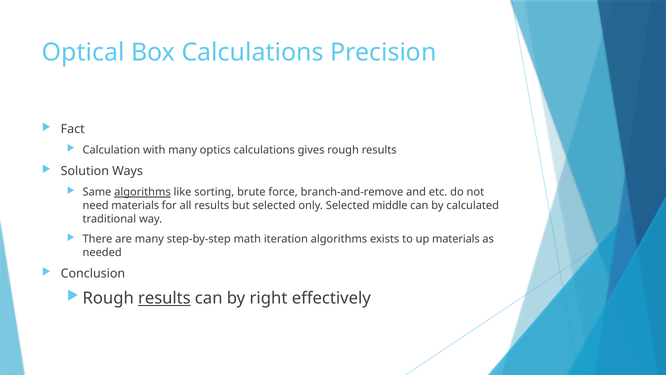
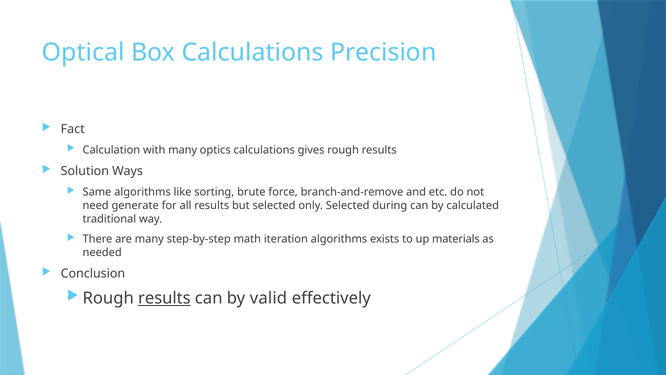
algorithms underline: present -> none (142, 192)
need materials: materials -> generate (135, 205)
middle: middle -> during (390, 205)
right: right -> valid (268, 298)
